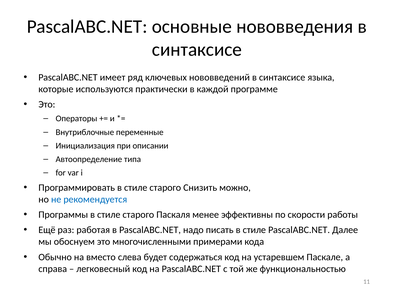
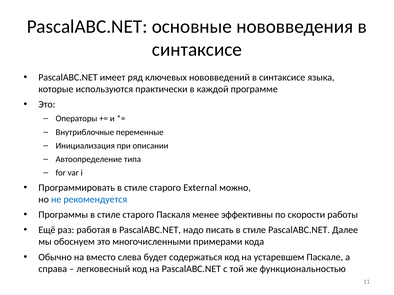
Снизить: Снизить -> External (200, 188)
